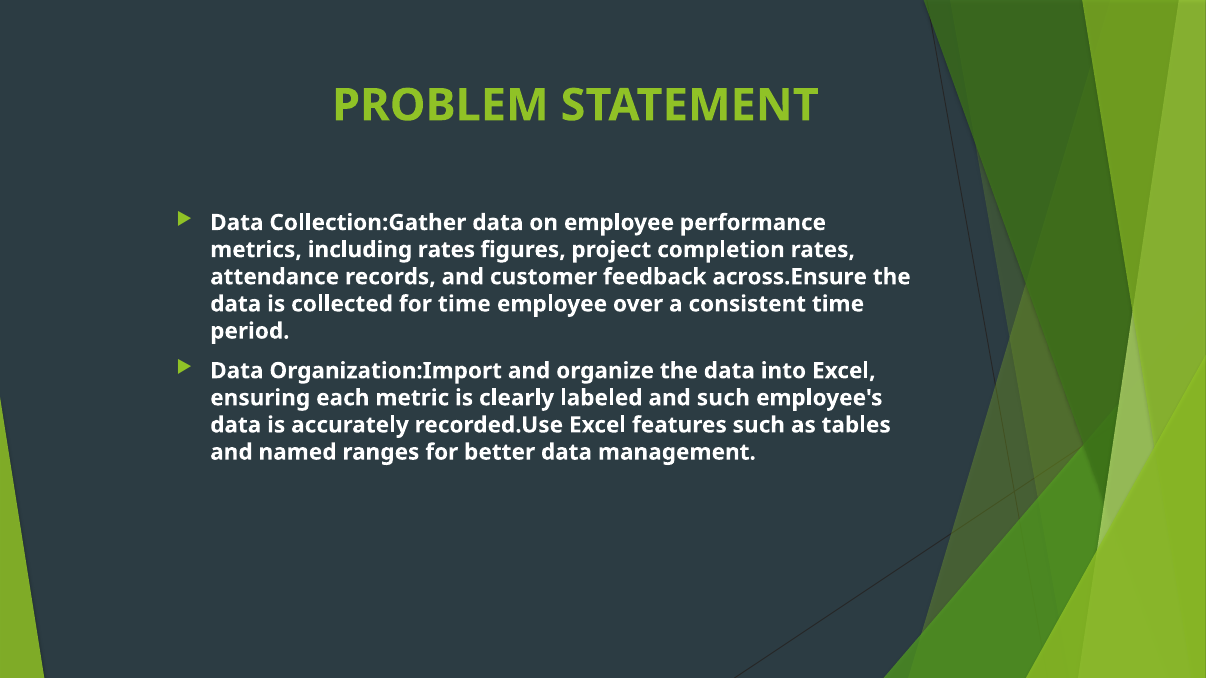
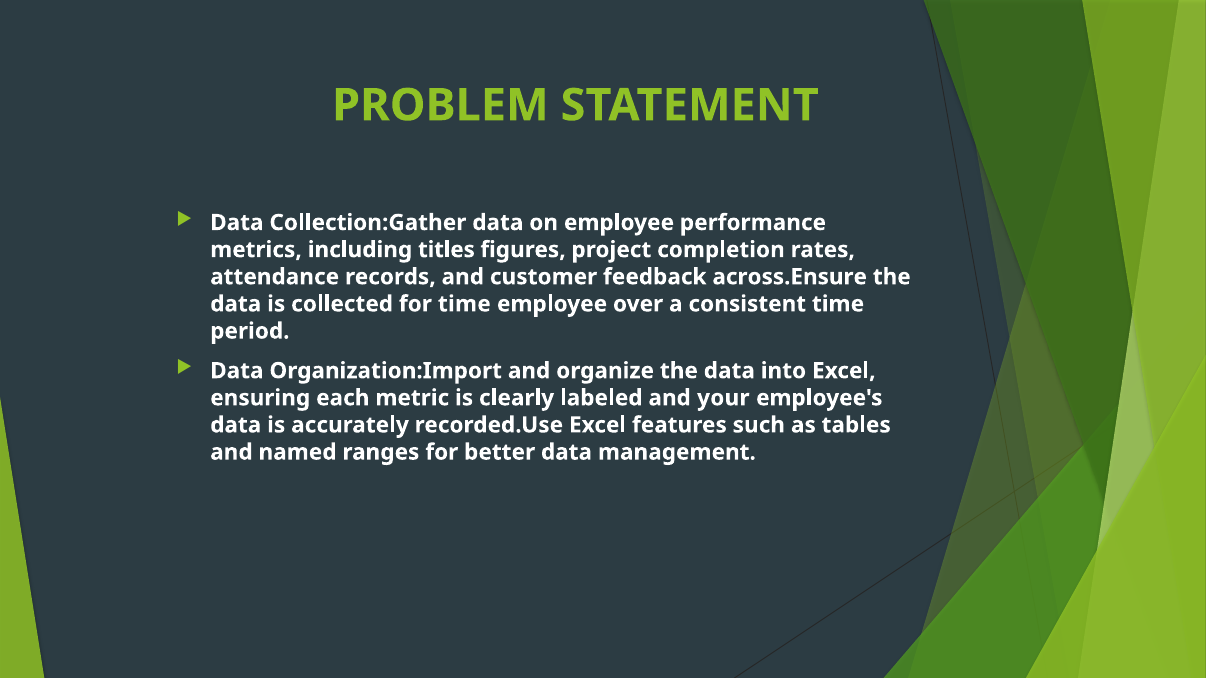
including rates: rates -> titles (446, 250)
and such: such -> your (723, 398)
